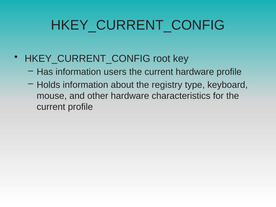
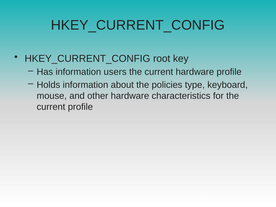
registry: registry -> policies (167, 85)
